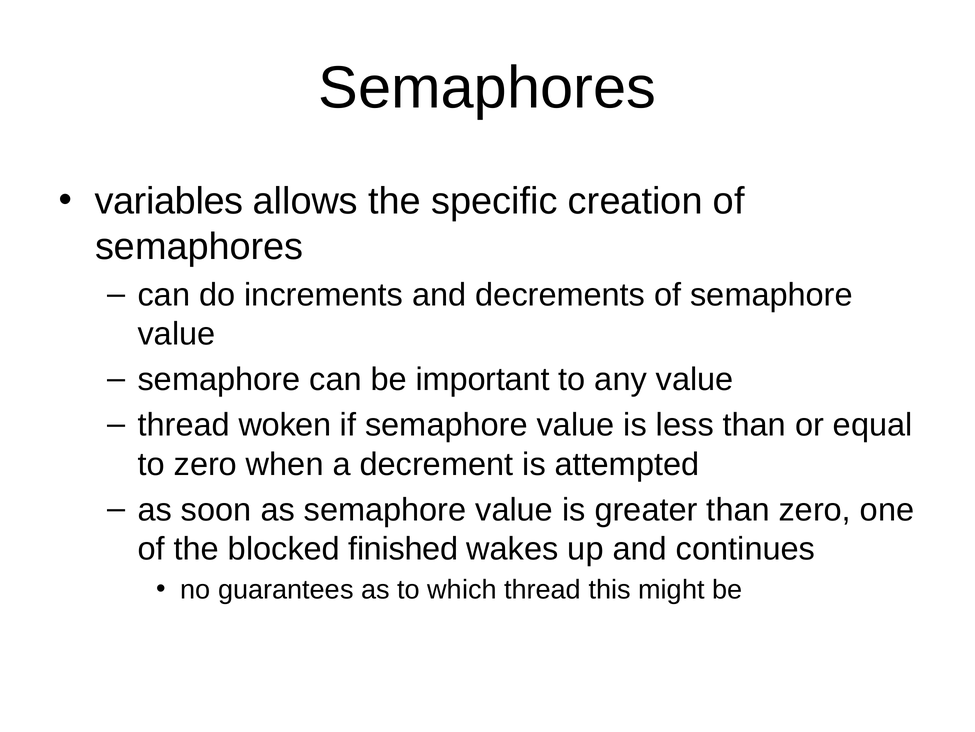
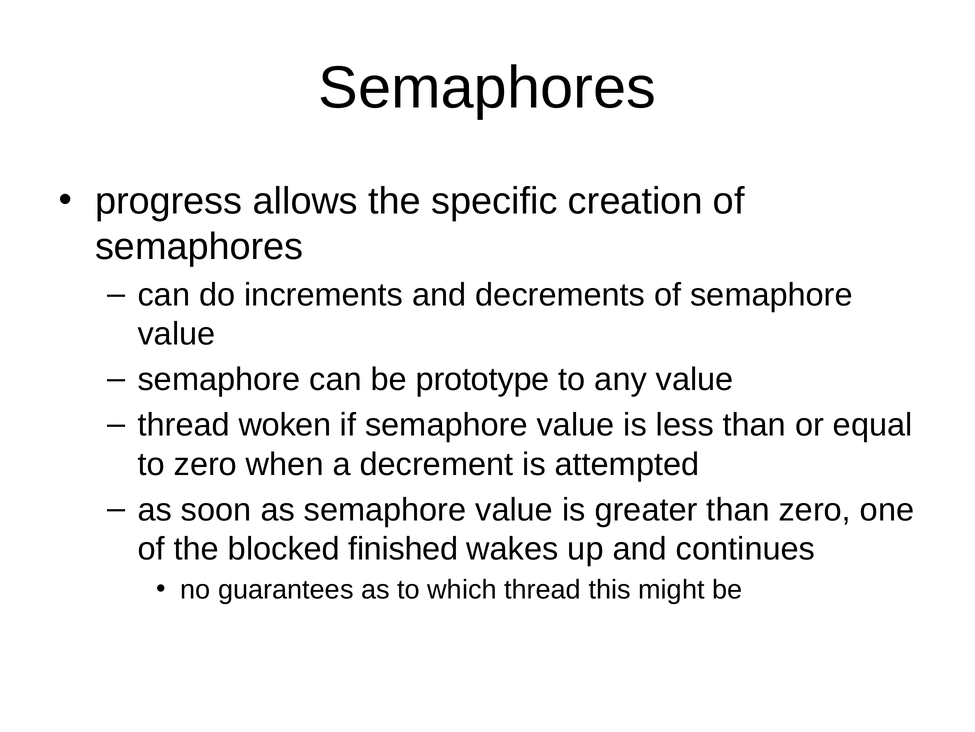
variables: variables -> progress (169, 201)
important: important -> prototype (483, 379)
